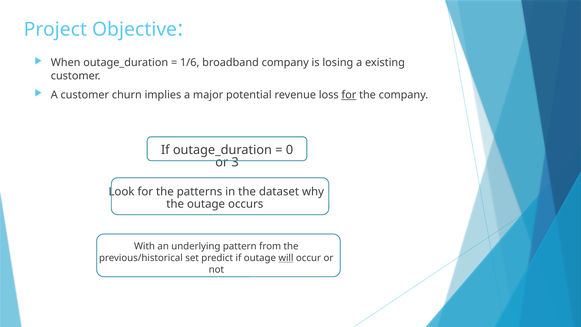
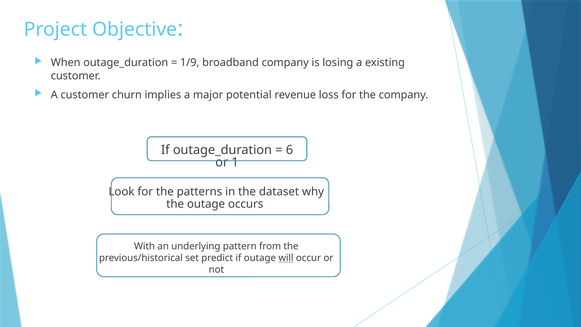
1/6: 1/6 -> 1/9 (190, 63)
for underline: present -> none (349, 95)
0: 0 -> 6 (289, 150)
3: 3 -> 1 (235, 162)
